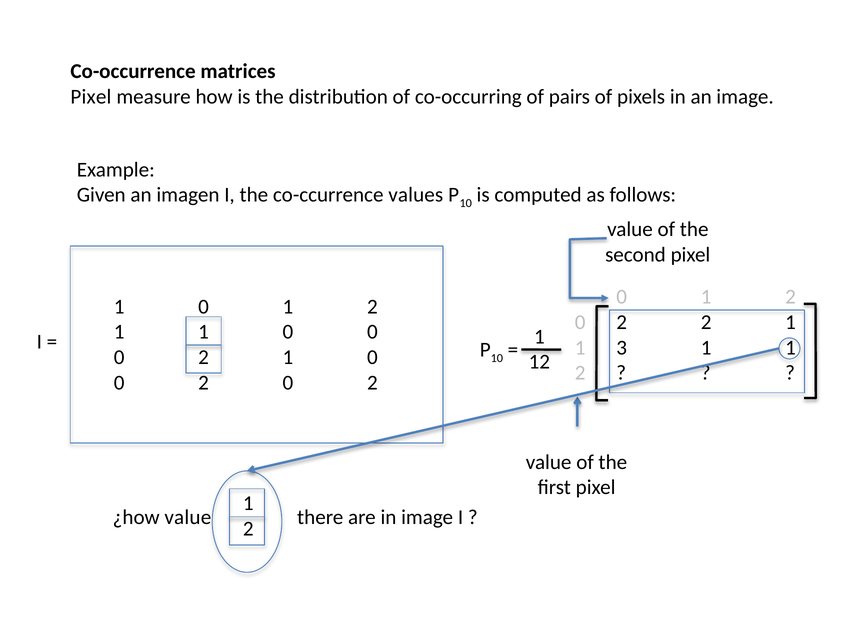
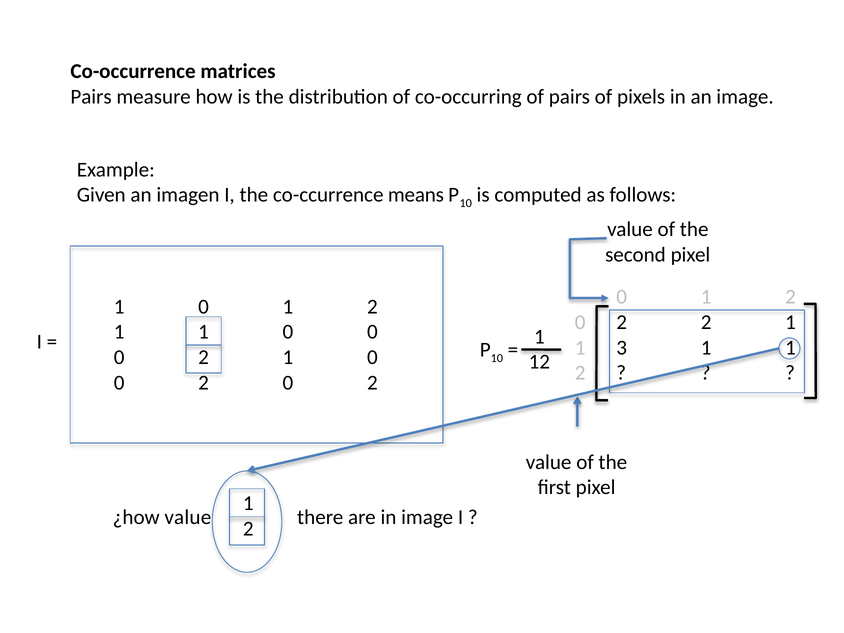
Pixel: Pixel -> Pairs (91, 97)
values: values -> means (416, 195)
